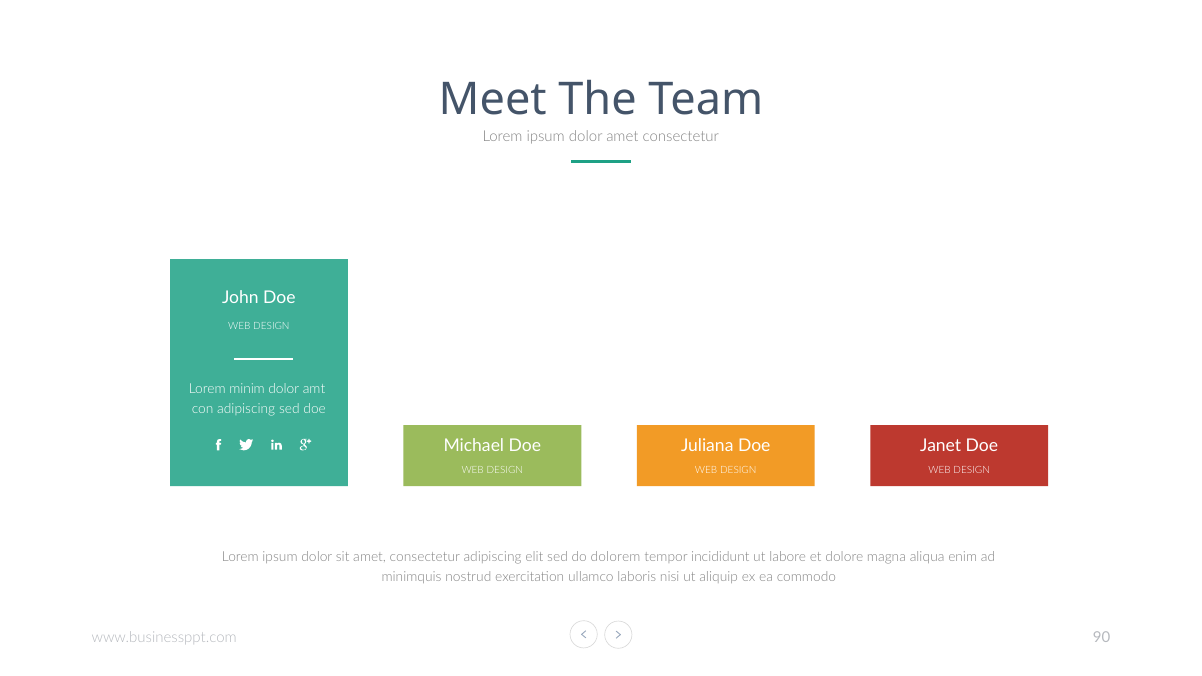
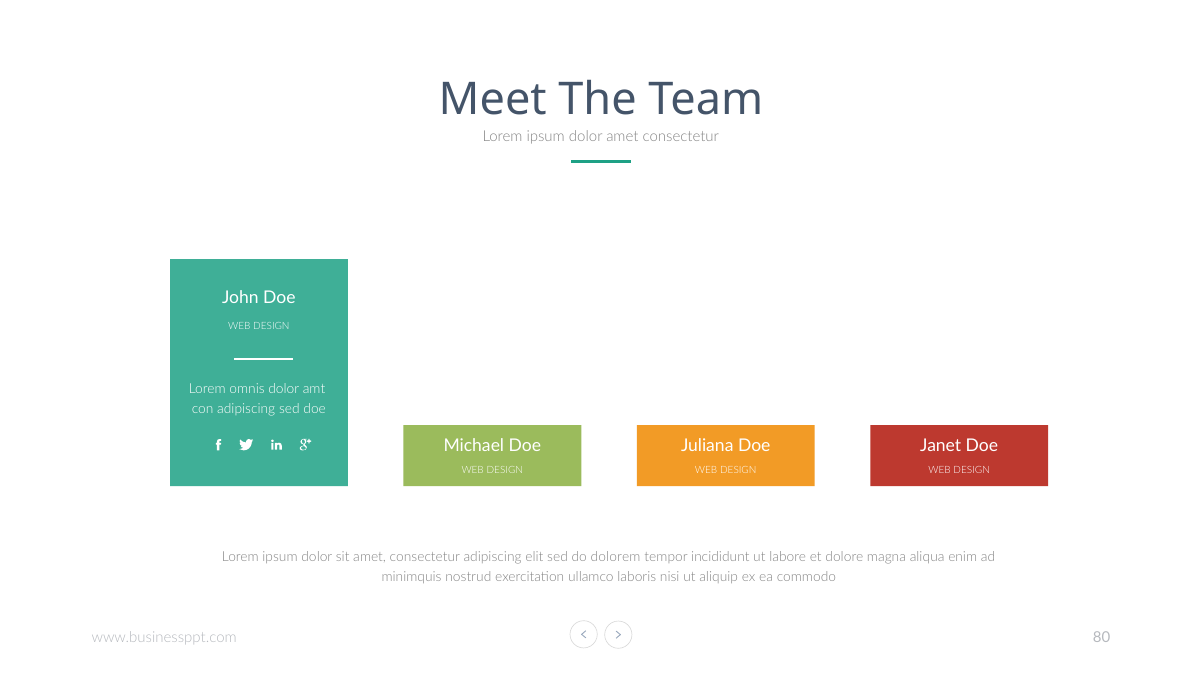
minim: minim -> omnis (247, 389)
90: 90 -> 80 (1102, 638)
